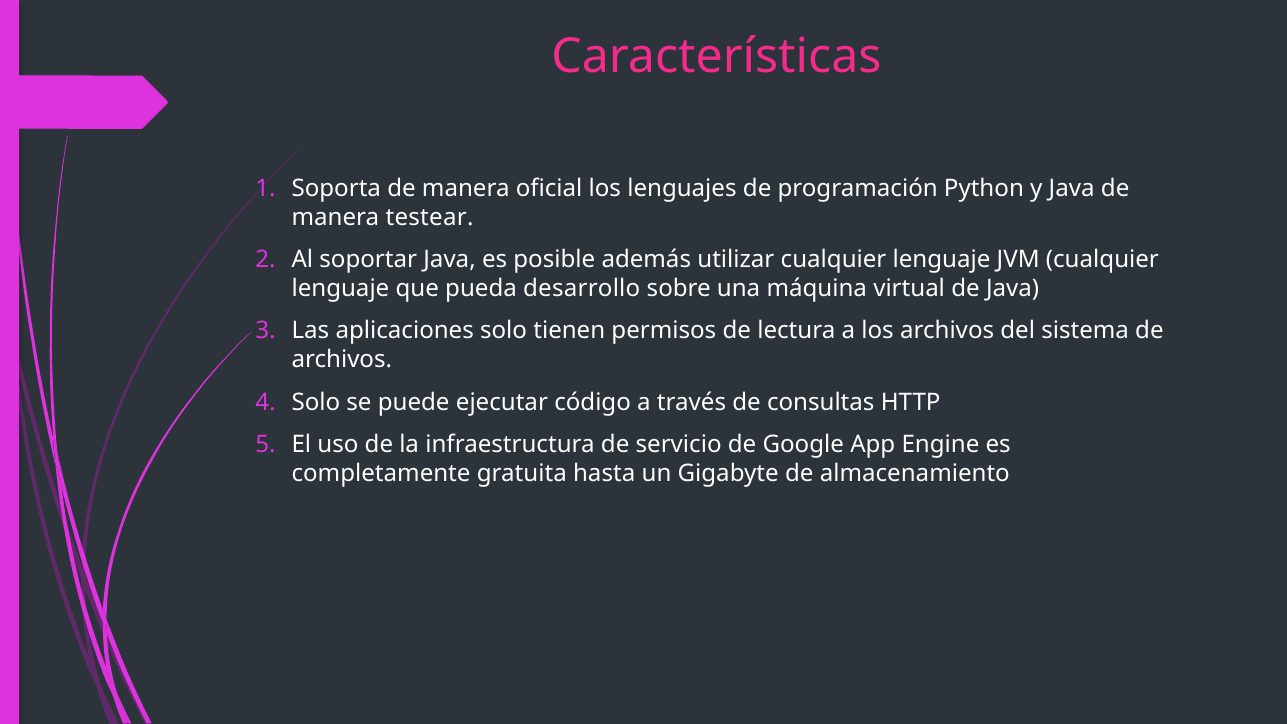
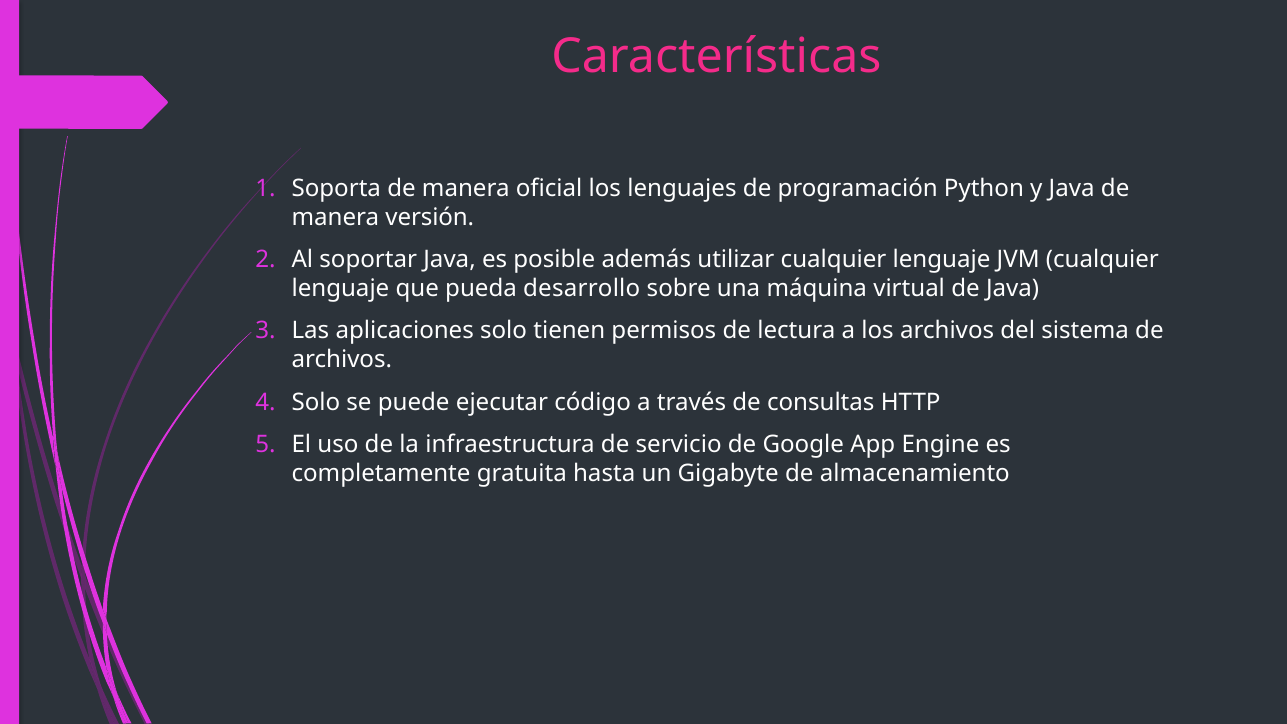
testear: testear -> versión (430, 217)
